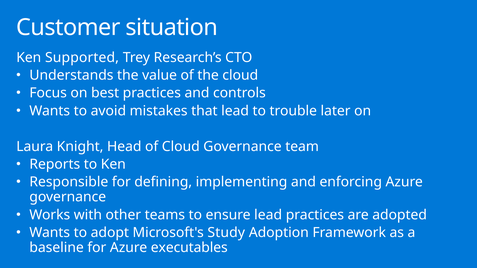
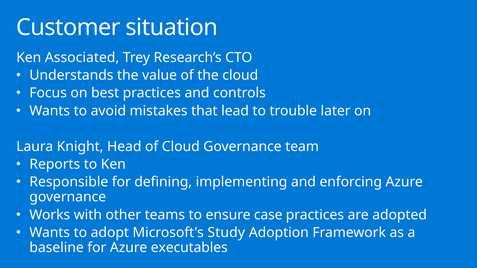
Supported: Supported -> Associated (82, 58)
ensure lead: lead -> case (268, 215)
